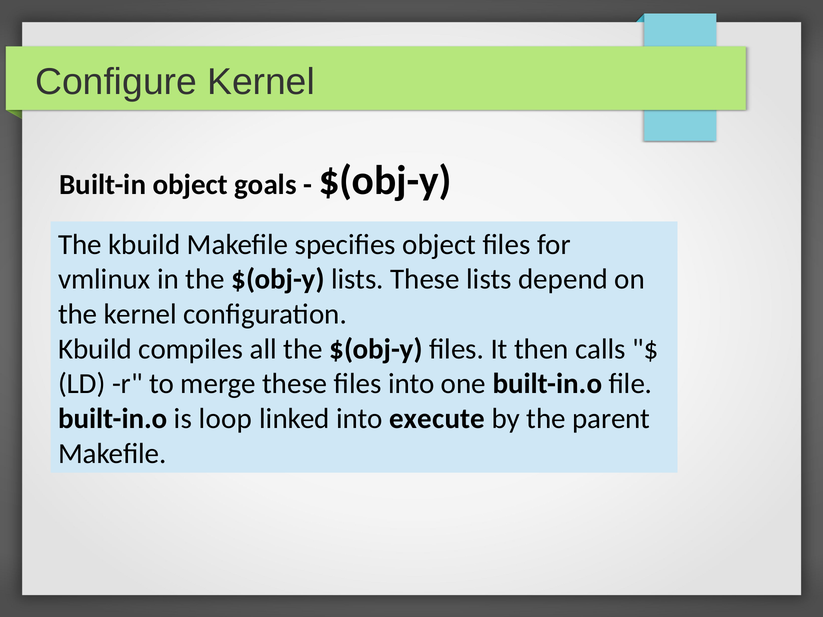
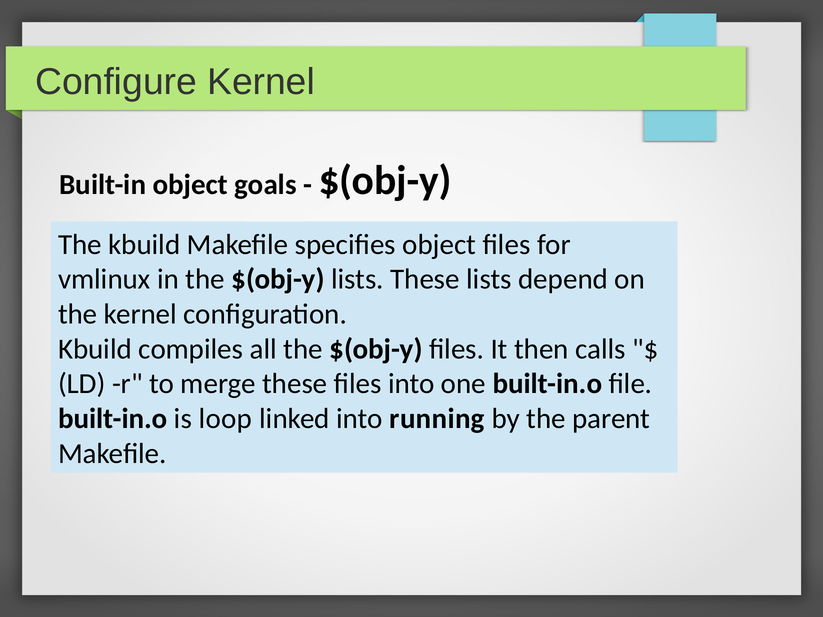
execute: execute -> running (437, 419)
